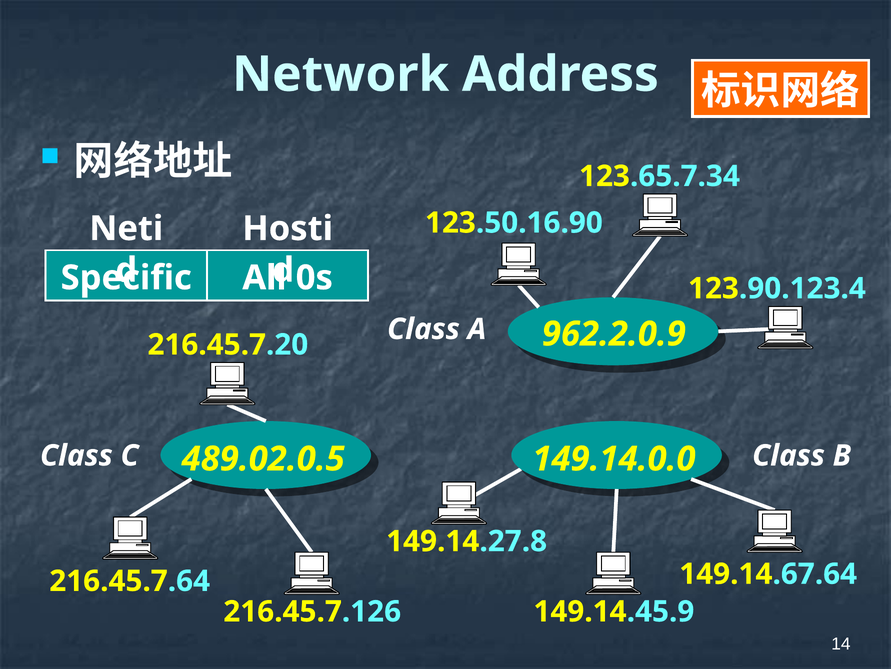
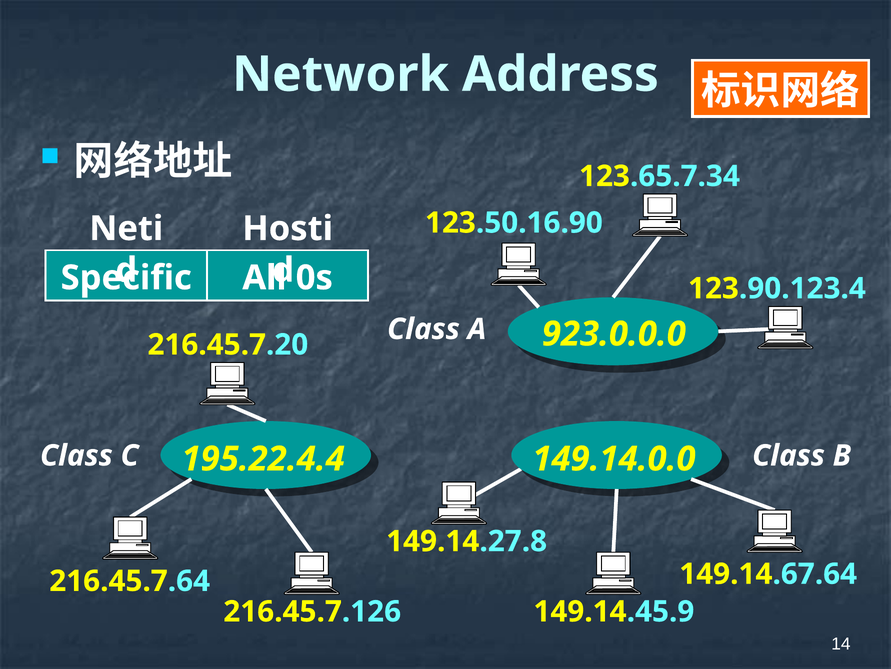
962.2.0.9: 962.2.0.9 -> 923.0.0.0 (614, 334)
489.02.0.5: 489.02.0.5 -> 195.22.4.4 (263, 459)
